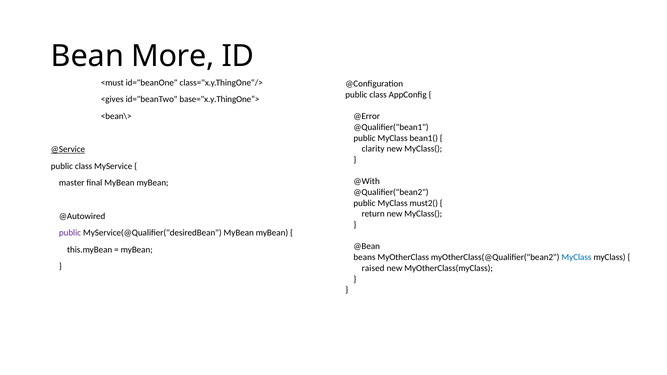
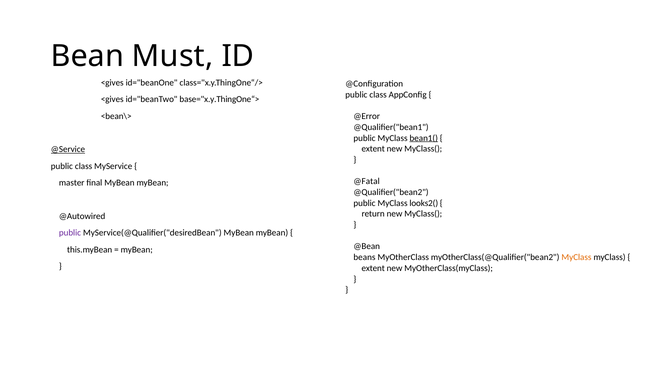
More: More -> Must (173, 56)
<must: <must -> <gives (112, 83)
bean1( underline: none -> present (424, 138)
clarity: clarity -> extent (373, 149)
@With: @With -> @Fatal (367, 181)
must2(: must2( -> looks2( (424, 203)
MyClass colour: blue -> orange (576, 257)
raised: raised -> extent (373, 268)
